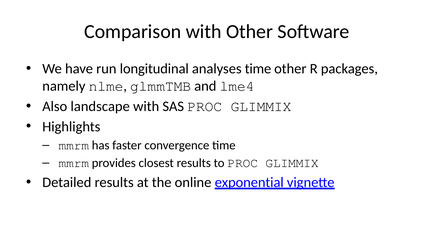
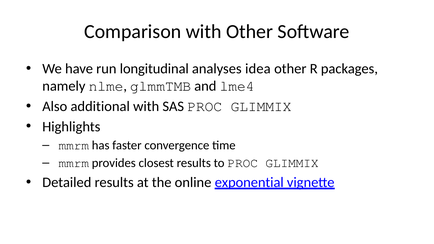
analyses time: time -> idea (258, 69)
landscape: landscape -> additional (100, 106)
